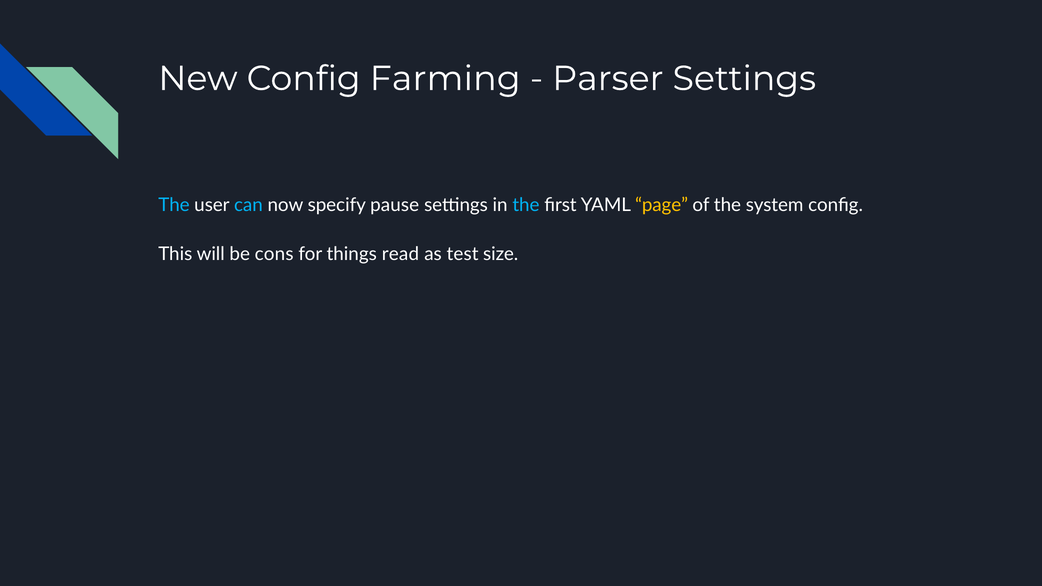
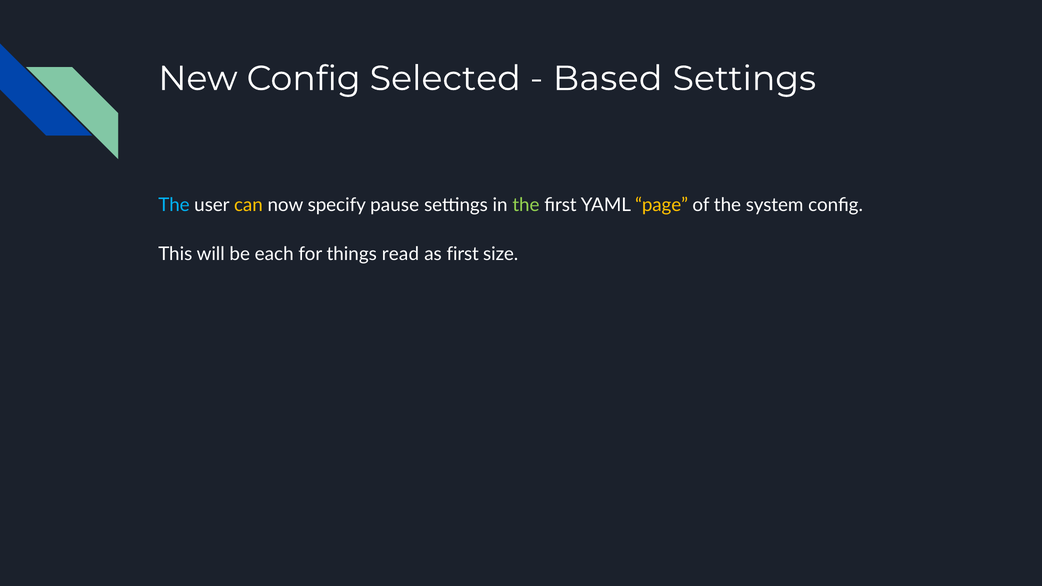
Farming: Farming -> Selected (445, 79)
Parser: Parser -> Based (608, 79)
can colour: light blue -> yellow (248, 205)
the colour: light blue -> light green (526, 205)
cons: cons -> each (274, 254)
as test: test -> first (463, 254)
